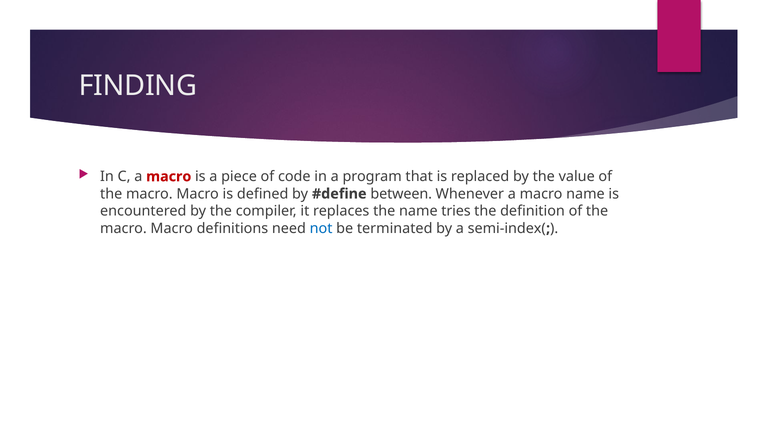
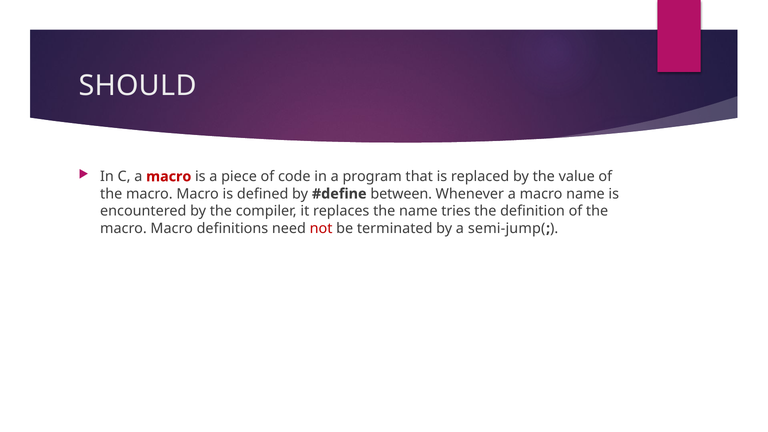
FINDING: FINDING -> SHOULD (138, 86)
not colour: blue -> red (321, 228)
semi-index(: semi-index( -> semi-jump( (507, 228)
